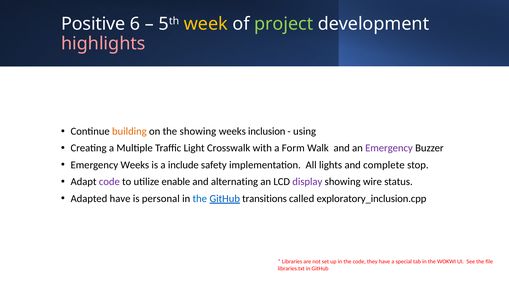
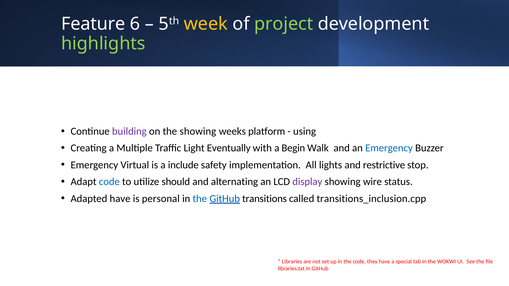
Positive: Positive -> Feature (93, 24)
highlights colour: pink -> light green (103, 43)
building colour: orange -> purple (129, 132)
inclusion: inclusion -> platform (267, 132)
Crosswalk: Crosswalk -> Eventually (229, 148)
Form: Form -> Begin (293, 148)
Emergency colour: purple -> blue (389, 148)
Emergency Weeks: Weeks -> Virtual (135, 165)
complete: complete -> restrictive (384, 165)
code colour: purple -> blue (109, 182)
enable: enable -> should (176, 182)
exploratory_inclusion.cpp: exploratory_inclusion.cpp -> transitions_inclusion.cpp (371, 199)
